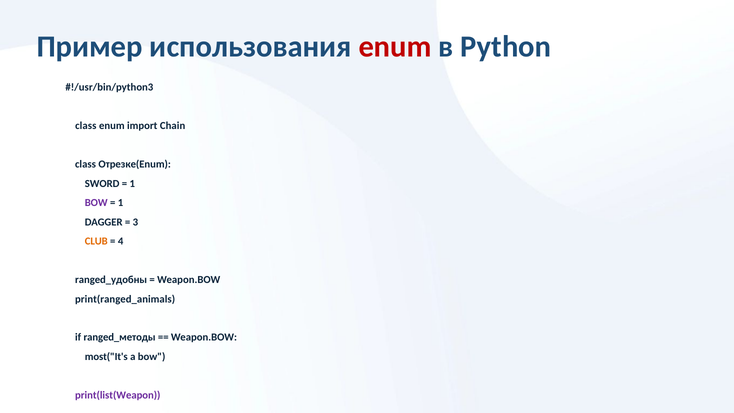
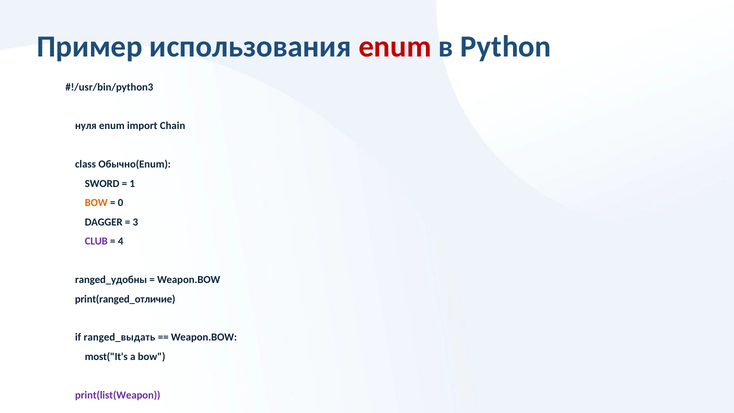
class: class -> нуля (86, 126)
Отрезке(Enum: Отрезке(Enum -> Обычно(Enum (135, 164)
BOW colour: purple -> orange (96, 203)
1: 1 -> 0 (121, 203)
CLUB colour: orange -> purple (96, 241)
print(ranged_animals: print(ranged_animals -> print(ranged_отличие (125, 299)
ranged_методы: ranged_методы -> ranged_выдать (119, 337)
